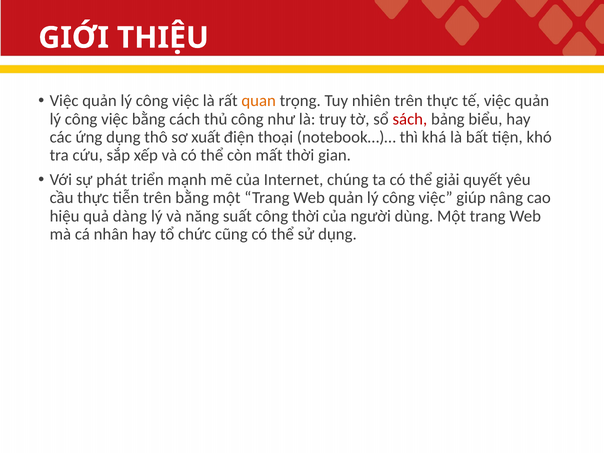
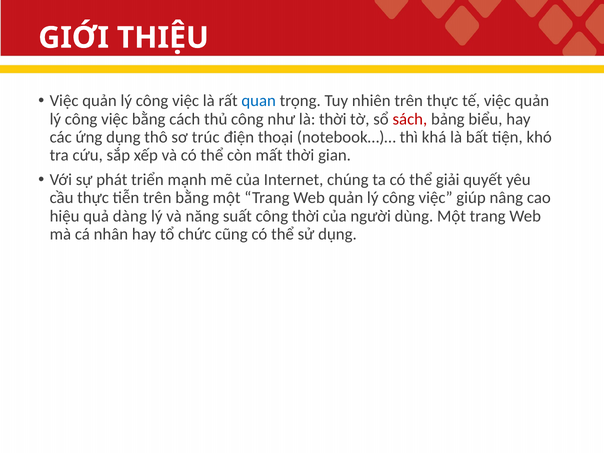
quan colour: orange -> blue (259, 101)
là truy: truy -> thời (333, 119)
xuất: xuất -> trúc (206, 137)
